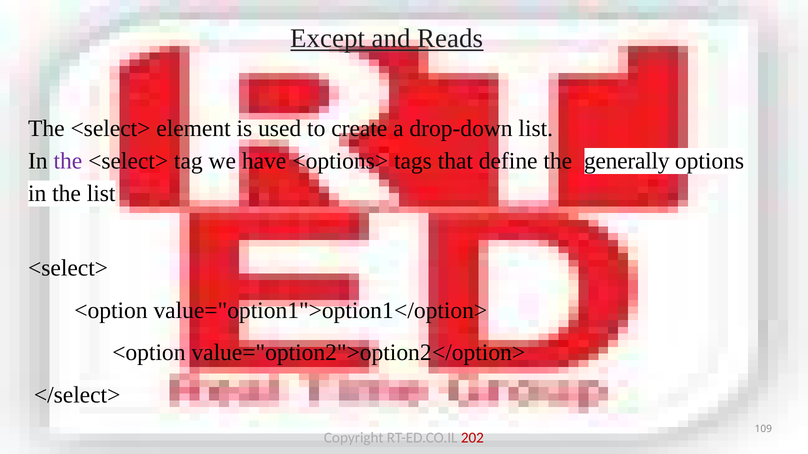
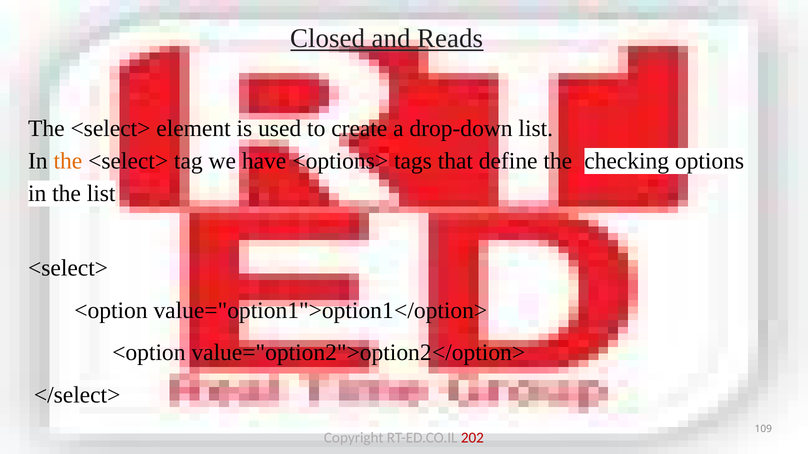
Except: Except -> Closed (328, 39)
the colour: purple -> orange (68, 161)
generally: generally -> checking (627, 161)
